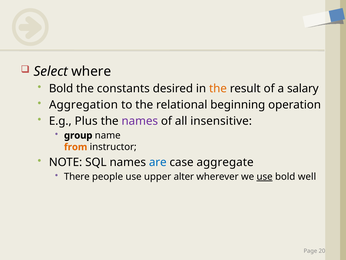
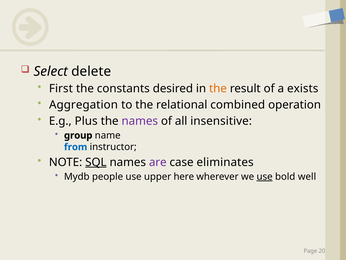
where: where -> delete (91, 71)
Bold: Bold -> First (61, 88)
salary: salary -> exists (303, 88)
beginning: beginning -> combined (238, 105)
from colour: orange -> blue (76, 147)
SQL underline: none -> present (96, 162)
are colour: blue -> purple (158, 162)
aggregate: aggregate -> eliminates (225, 162)
There: There -> Mydb (77, 176)
alter: alter -> here (184, 176)
